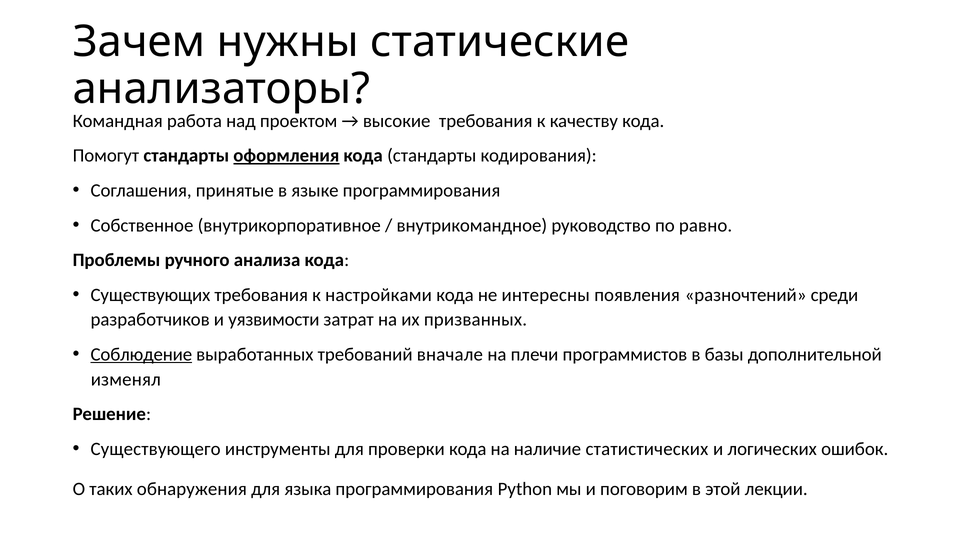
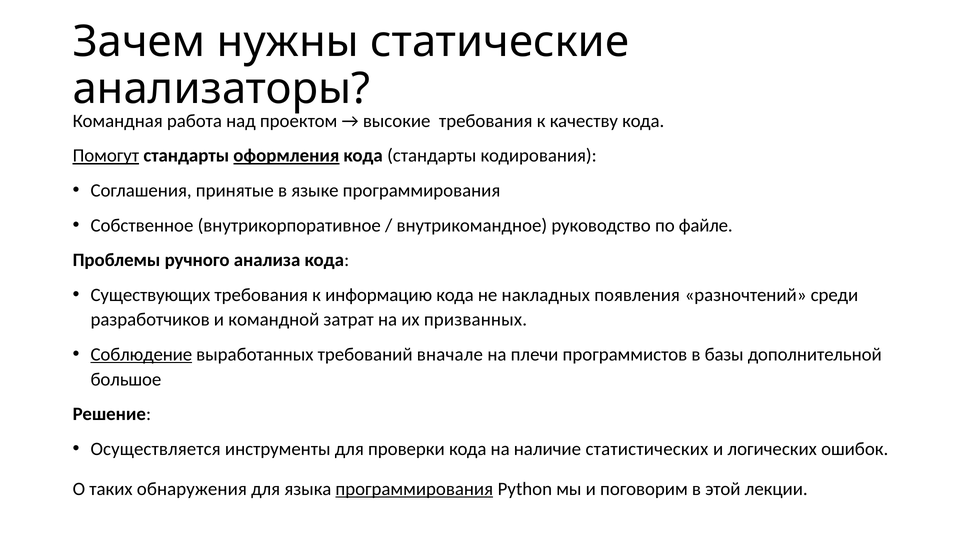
Помогут underline: none -> present (106, 156)
равно: равно -> файле (706, 225)
настройками: настройками -> информацию (379, 295)
интересны: интересны -> накладных (546, 295)
уязвимости: уязвимости -> командной (274, 320)
изменял: изменял -> большое (126, 379)
Существующего: Существующего -> Осуществляется (156, 449)
программирования underline: none -> present (414, 489)
